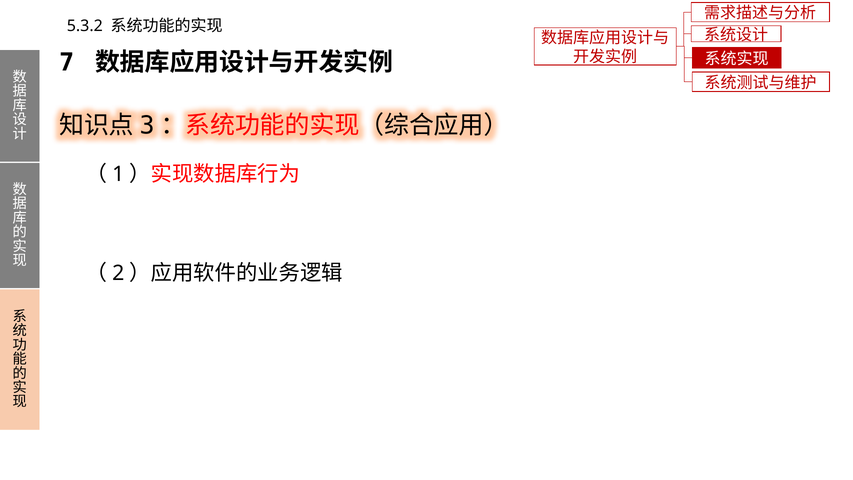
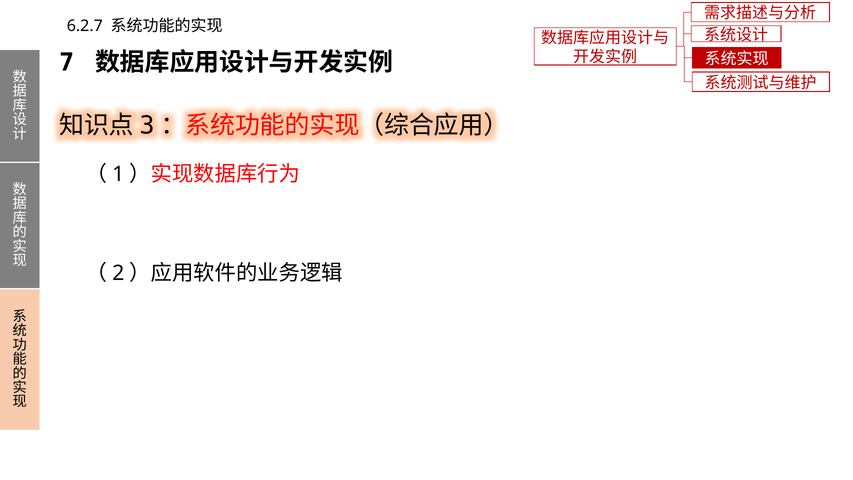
5.3.2: 5.3.2 -> 6.2.7 (85, 26)
